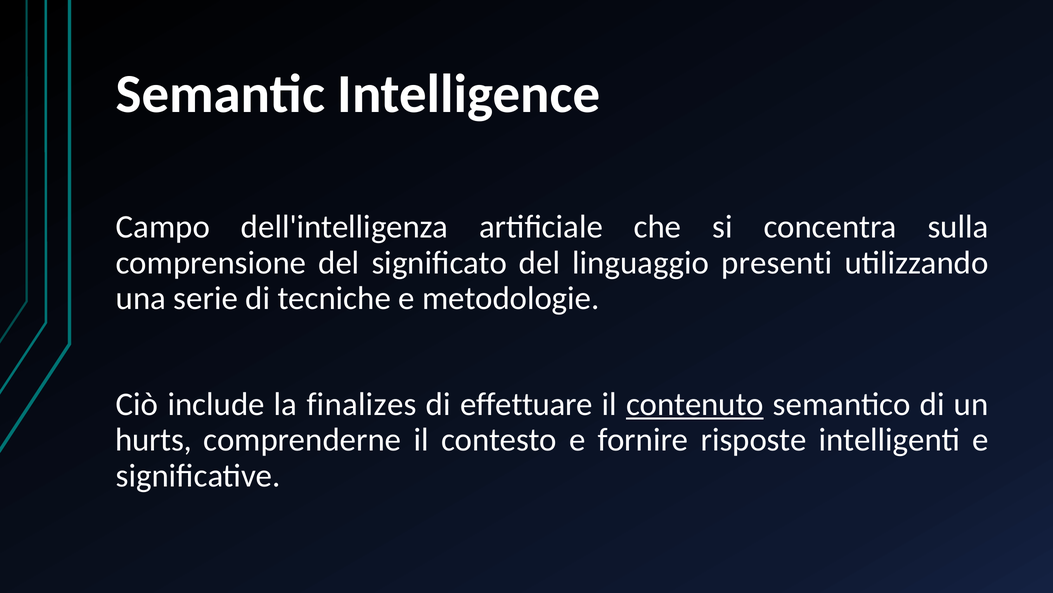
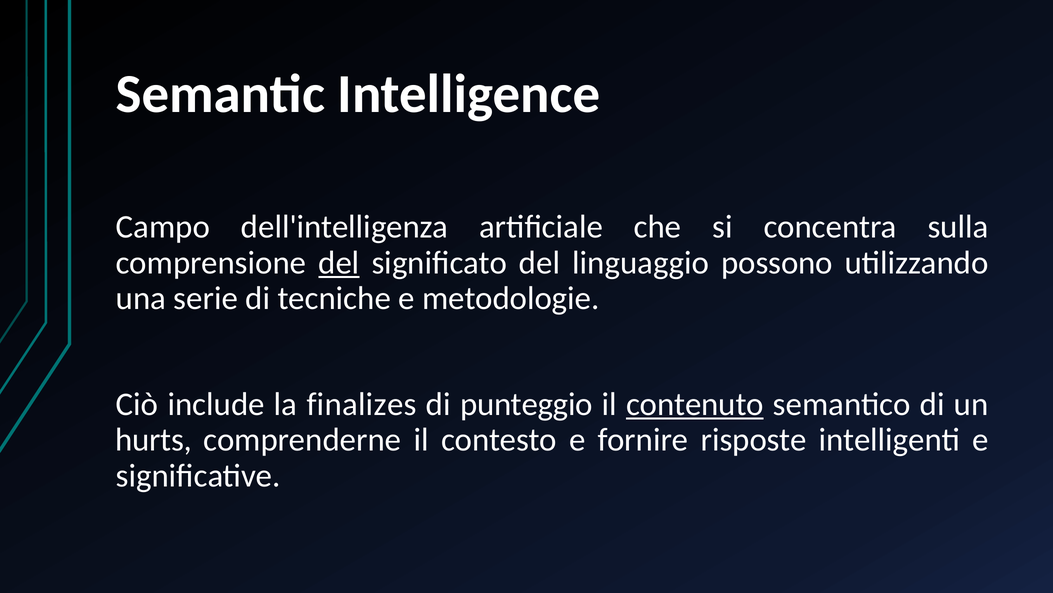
del underline: none -> present (339, 262)
presenti: presenti -> possono (777, 262)
effettuare: effettuare -> punteggio (526, 404)
